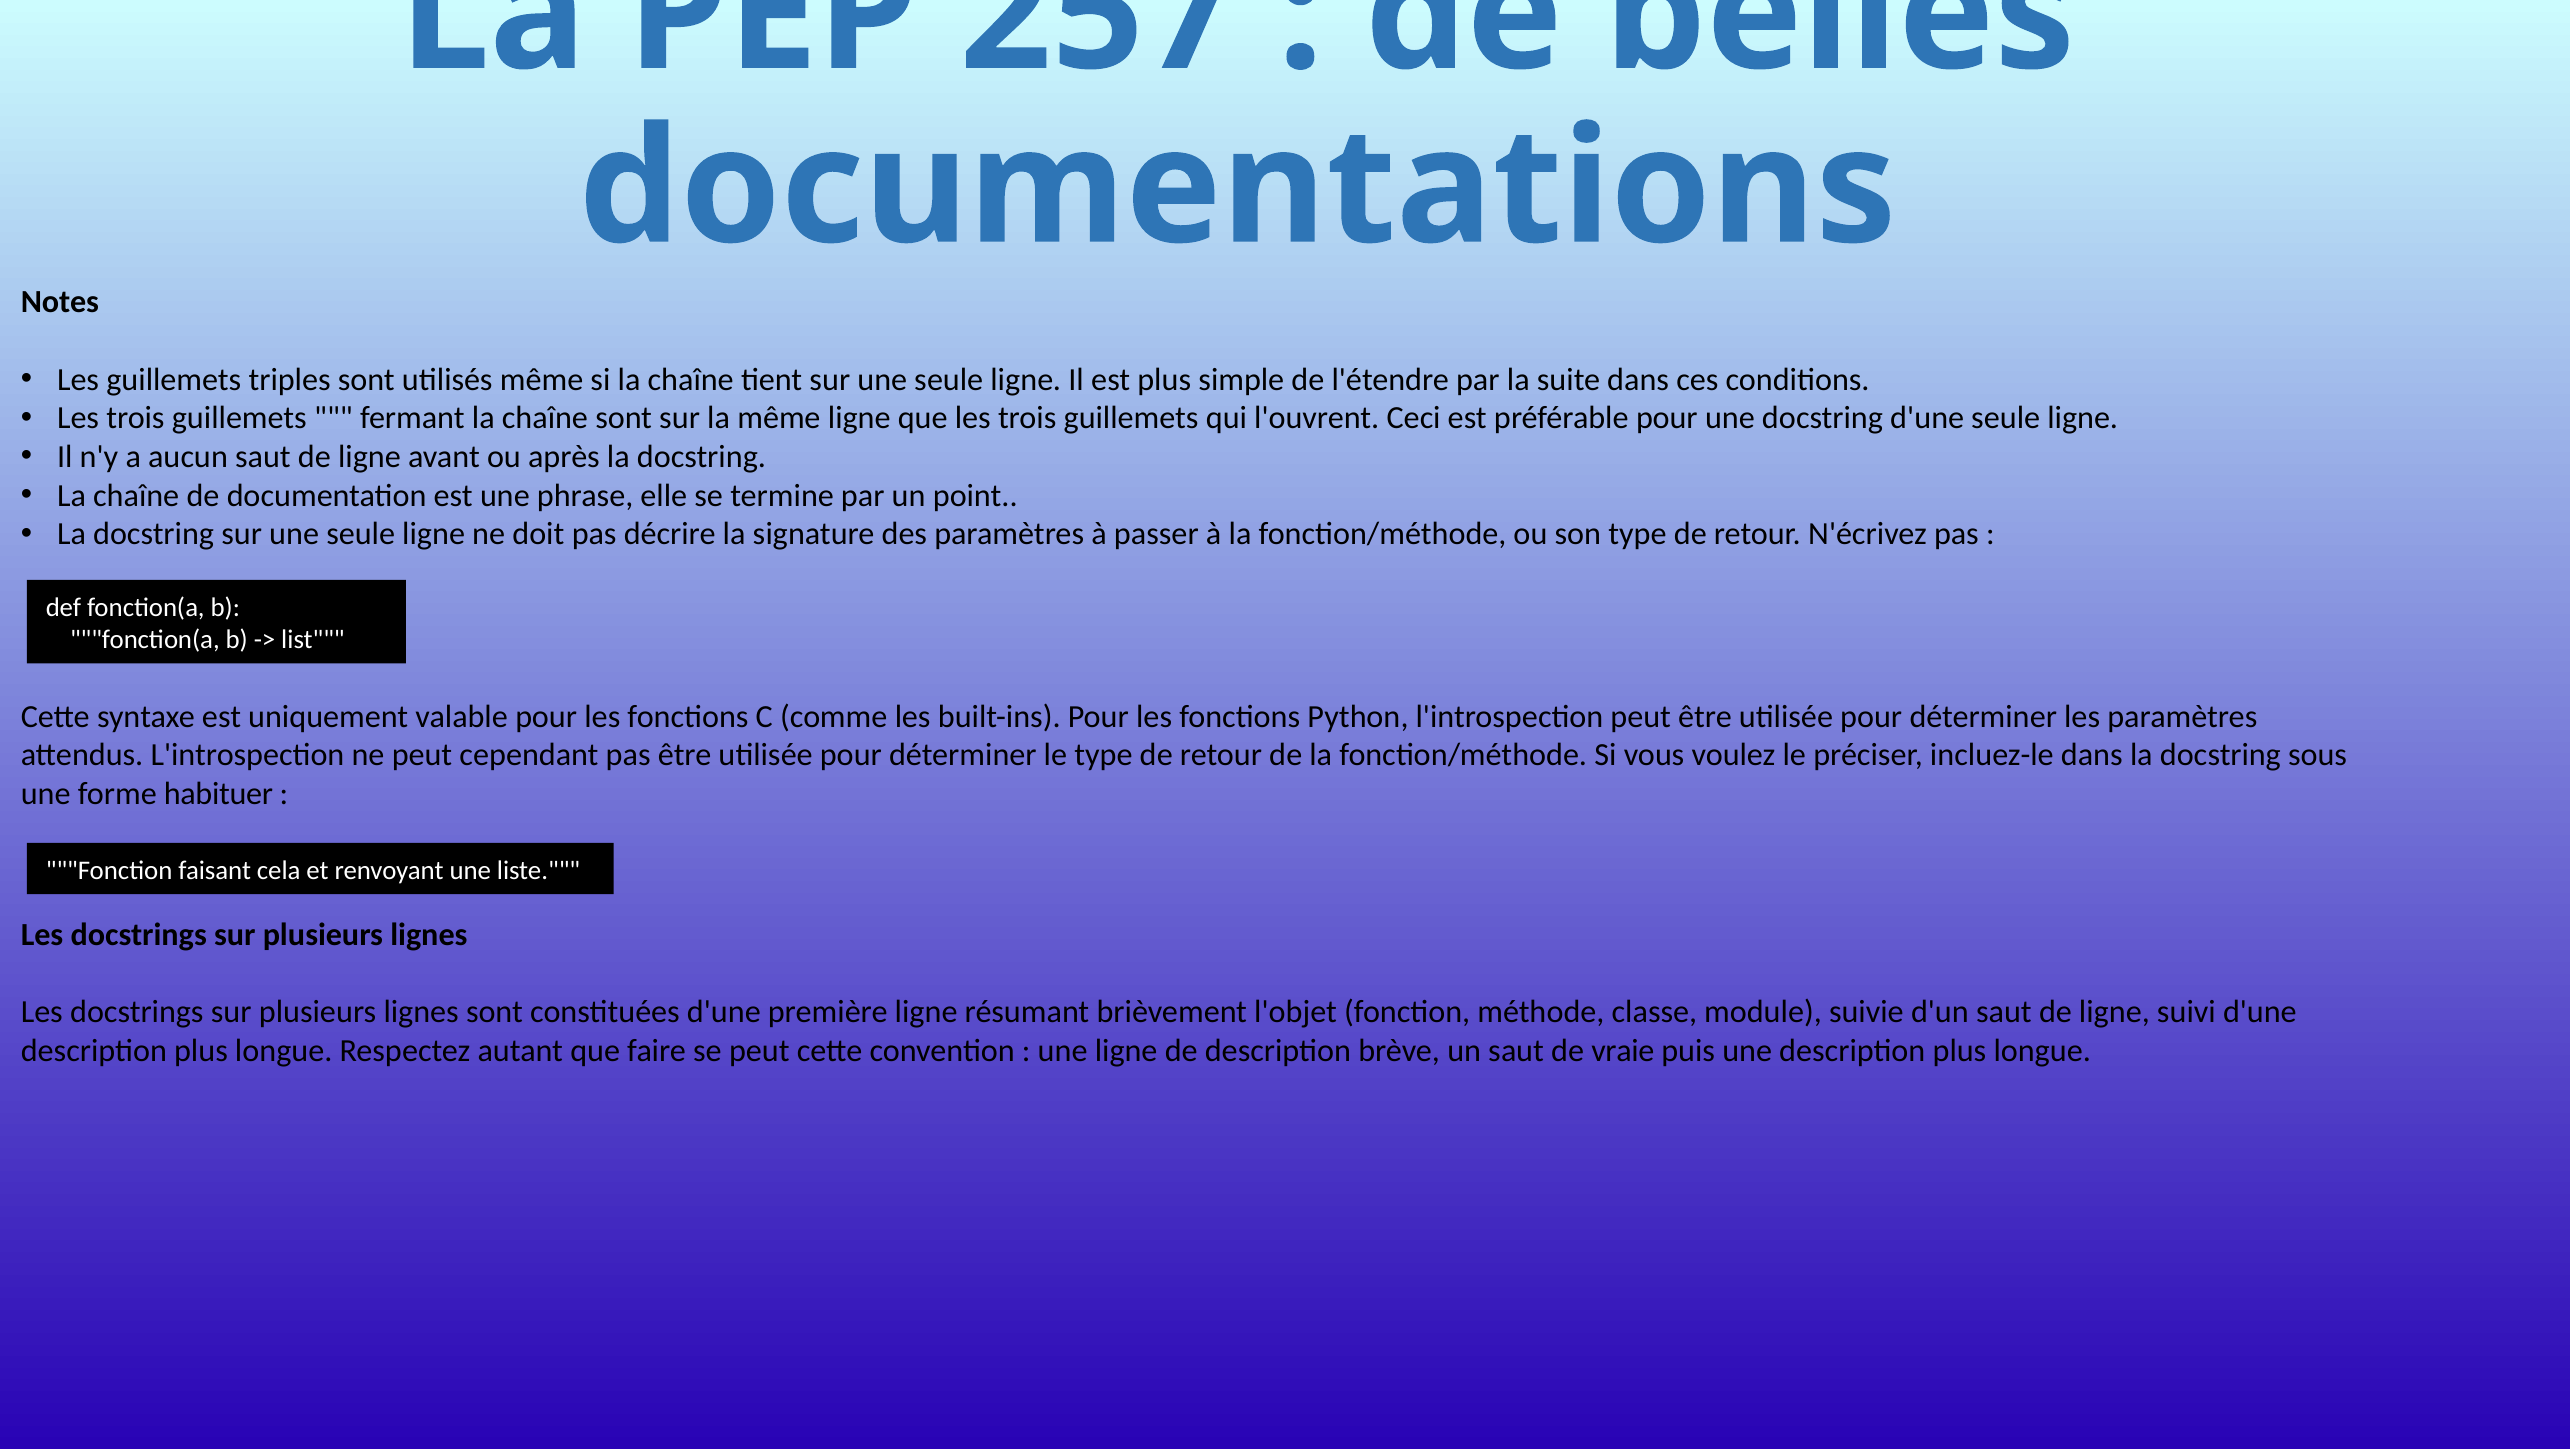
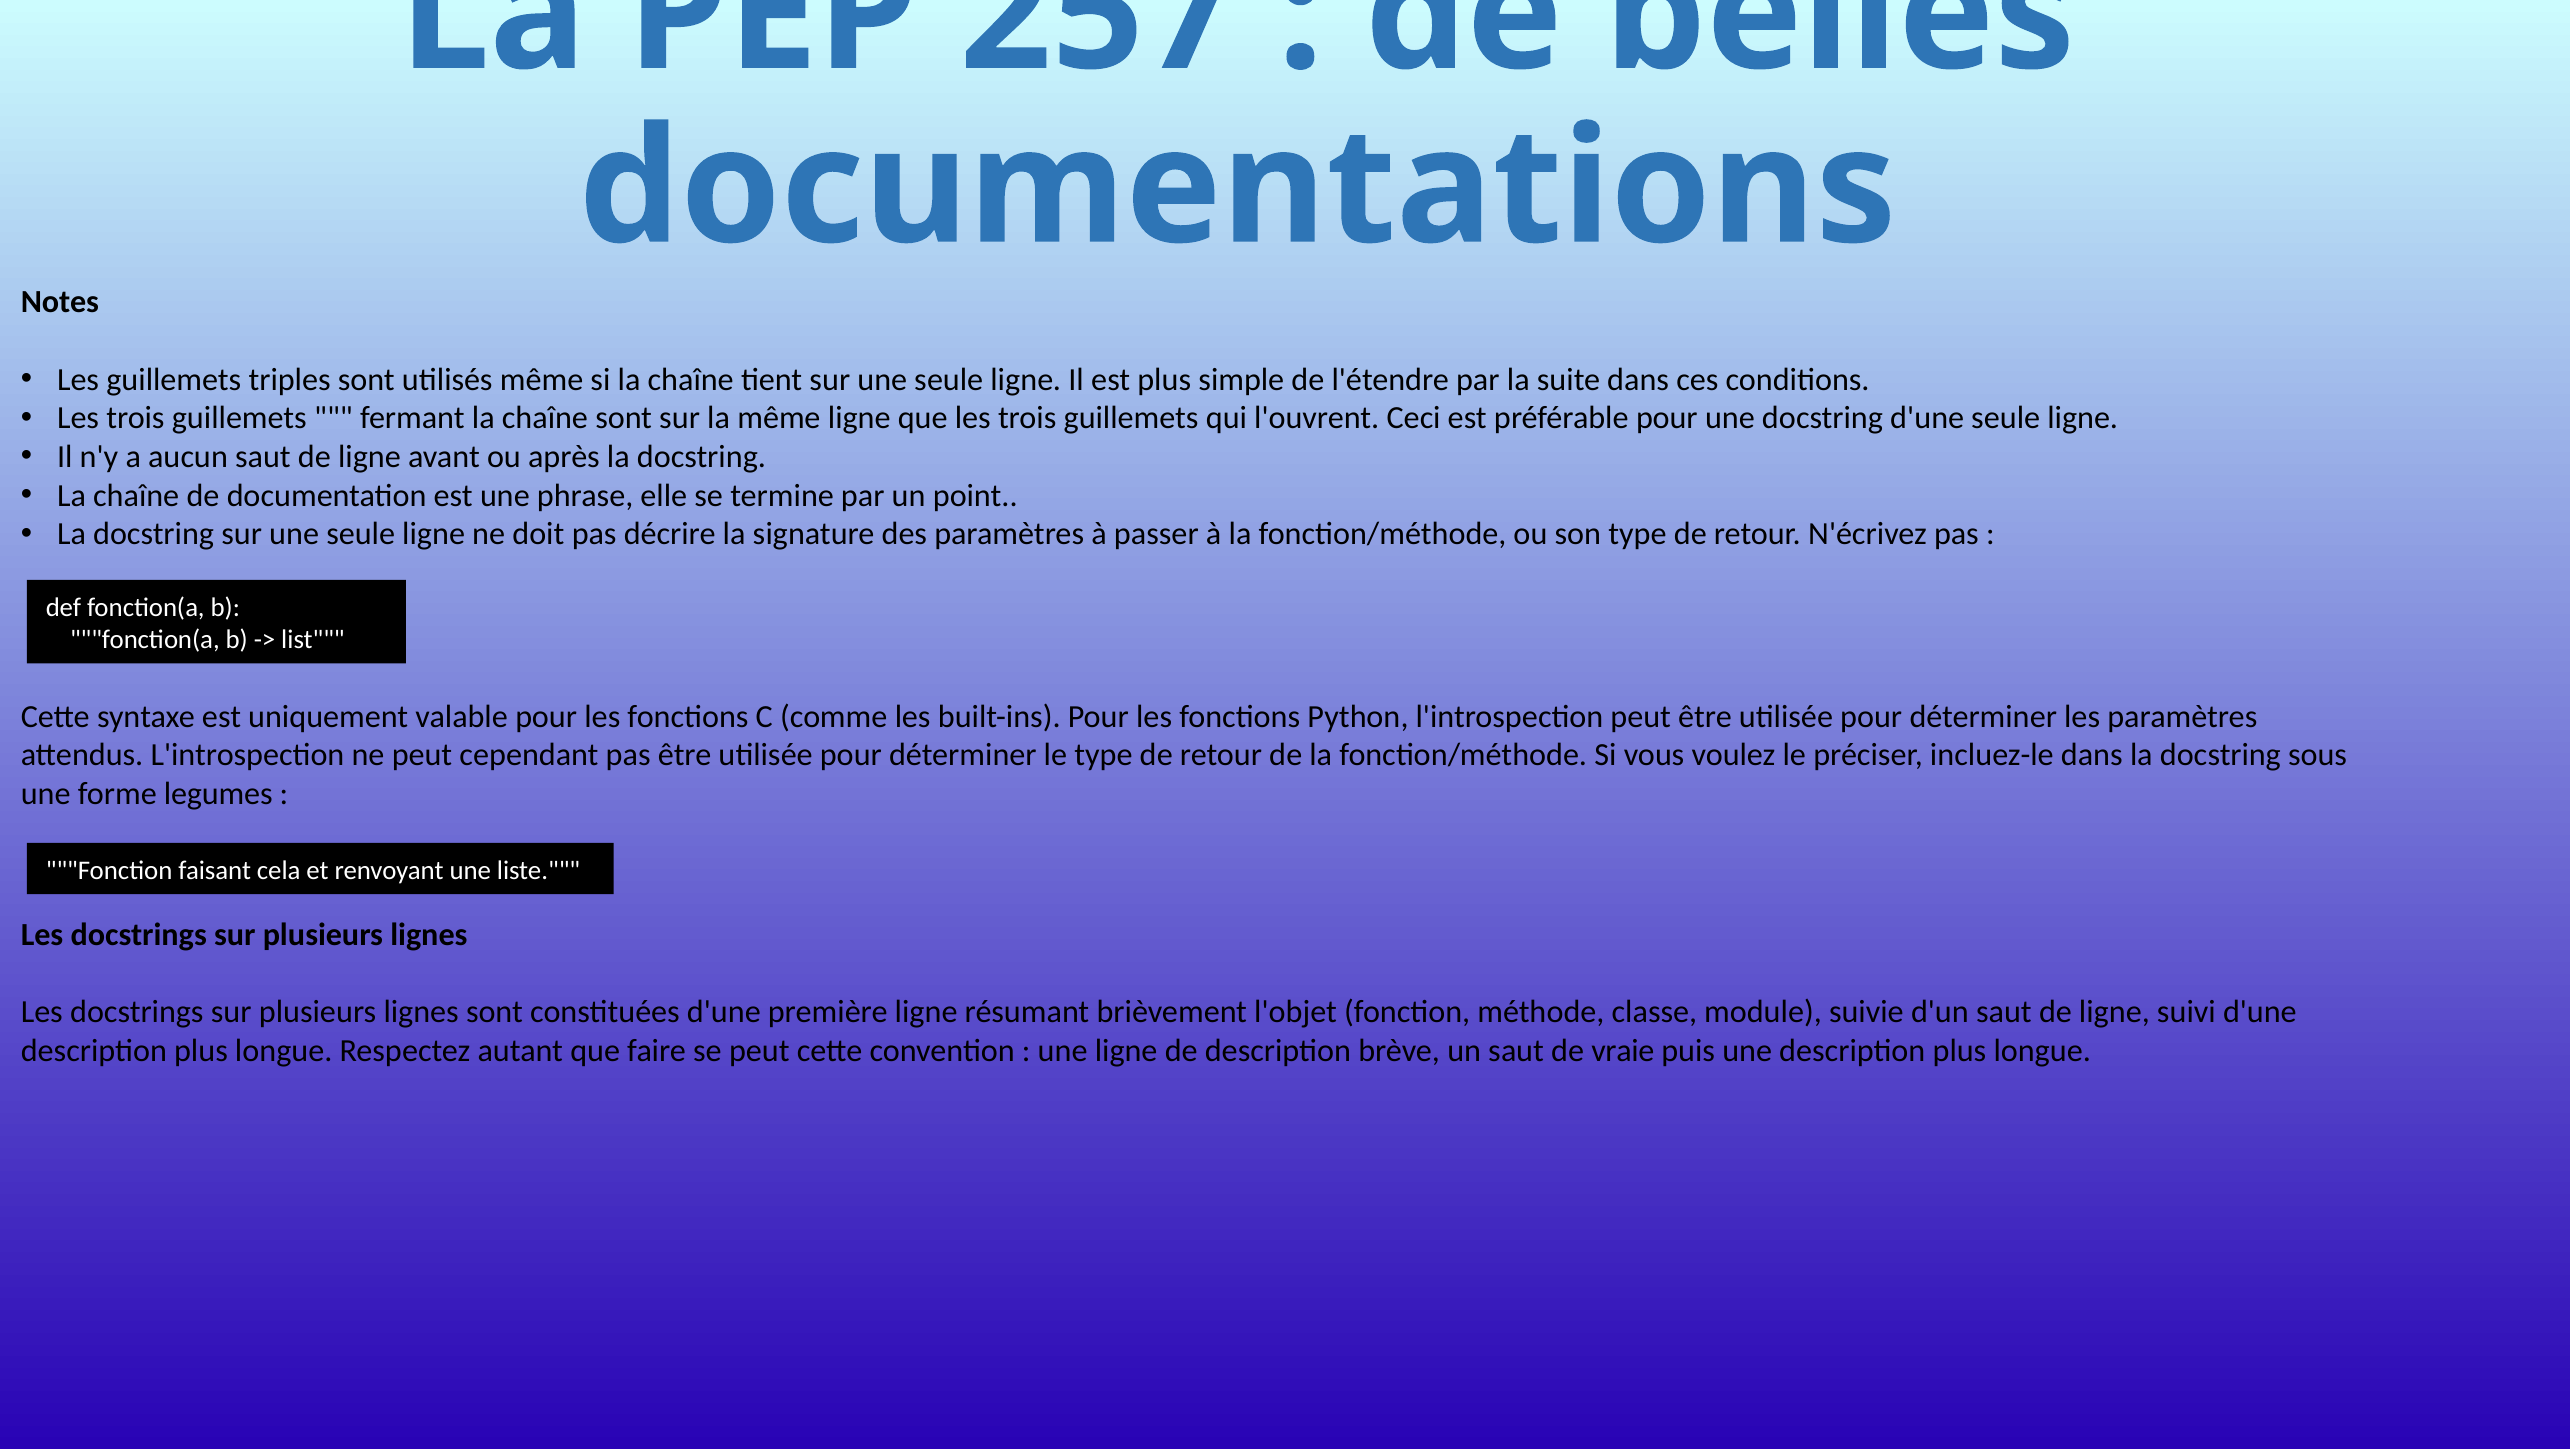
habituer: habituer -> legumes (218, 794)
